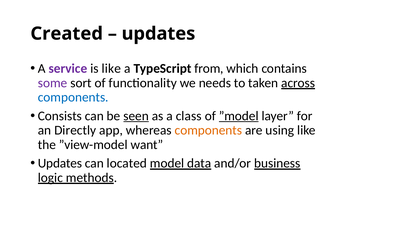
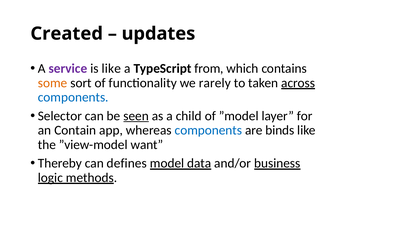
some colour: purple -> orange (53, 83)
needs: needs -> rarely (215, 83)
Consists: Consists -> Selector (60, 116)
class: class -> child (189, 116)
”model underline: present -> none (239, 116)
Directly: Directly -> Contain (75, 130)
components colour: orange -> blue (208, 130)
using: using -> binds (280, 130)
Updates: Updates -> Thereby (60, 163)
located: located -> defines (127, 163)
